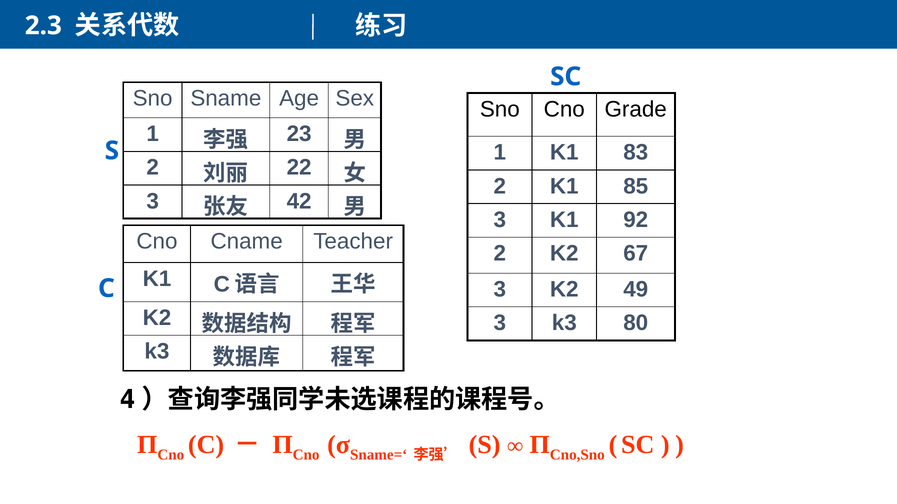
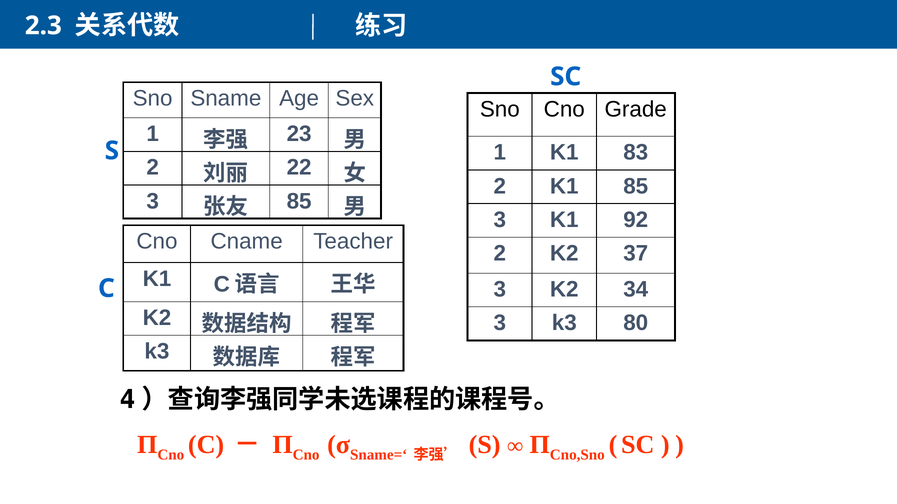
42: 42 -> 85 (299, 201)
67: 67 -> 37 (636, 254)
49: 49 -> 34 (636, 290)
